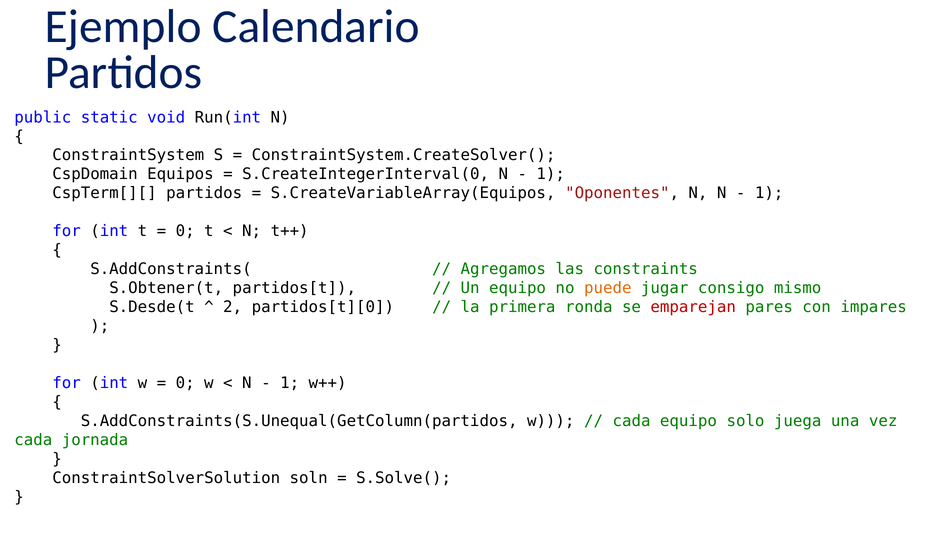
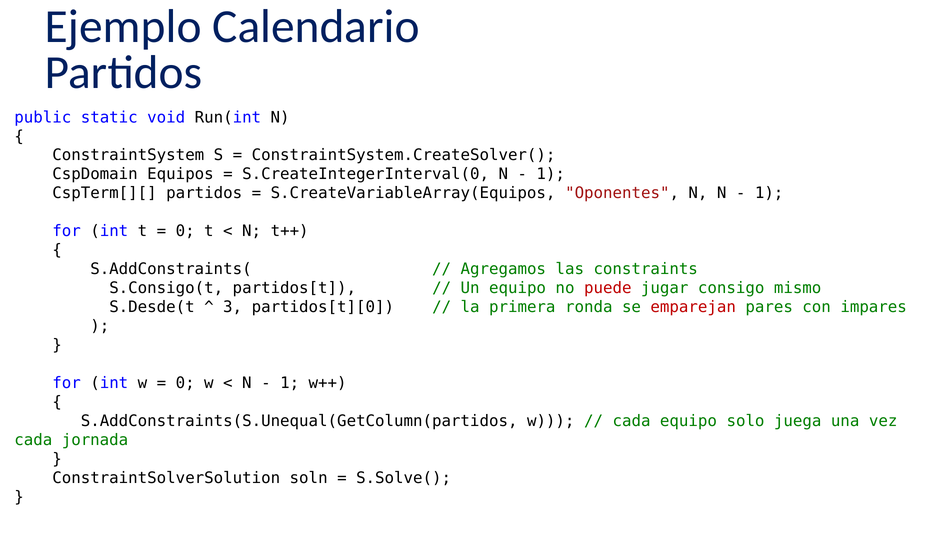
S.Obtener(t: S.Obtener(t -> S.Consigo(t (166, 288)
puede colour: orange -> red (608, 288)
2: 2 -> 3 (233, 307)
